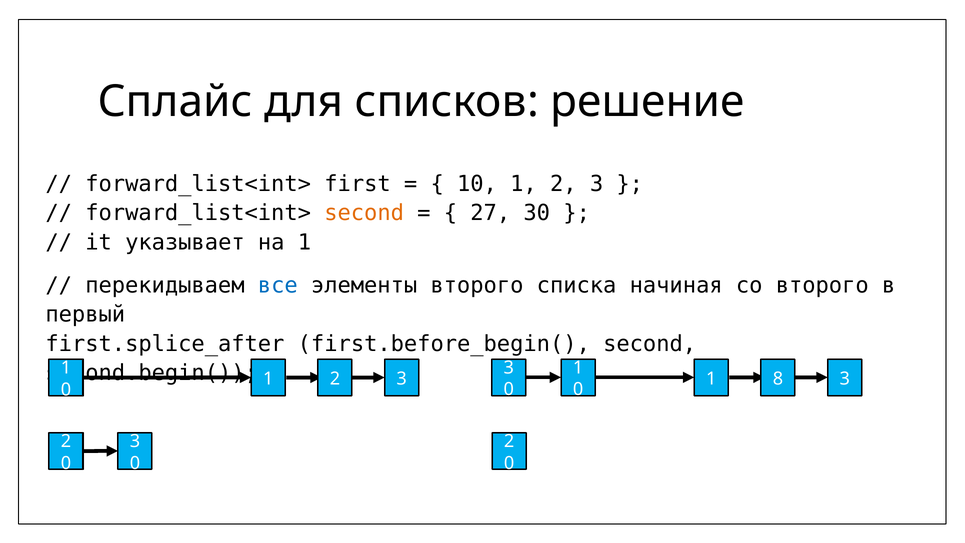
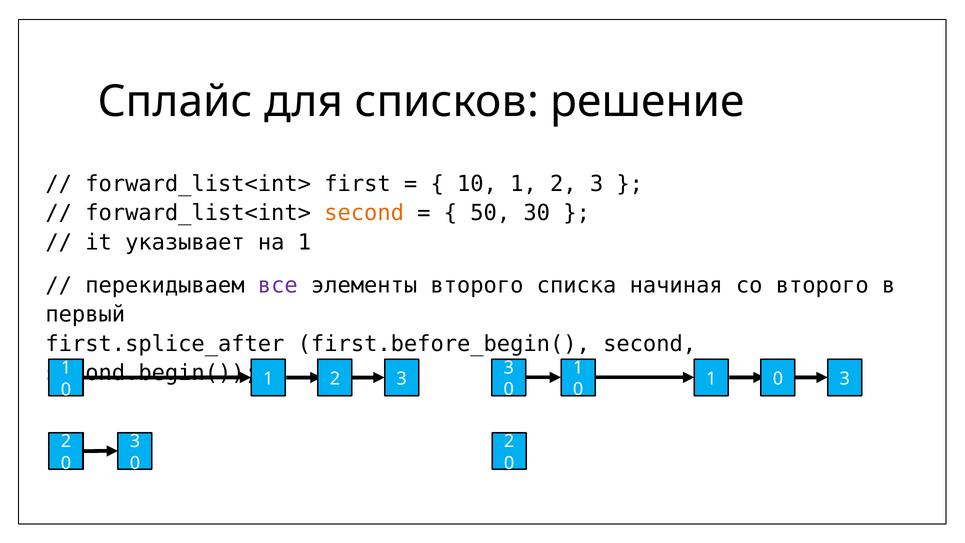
27: 27 -> 50 (490, 213)
все colour: blue -> purple (278, 285)
8: 8 -> 0 (778, 379)
